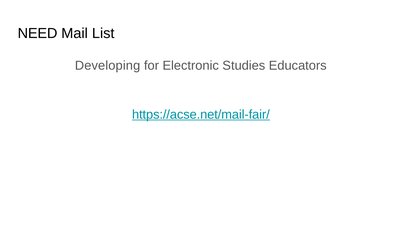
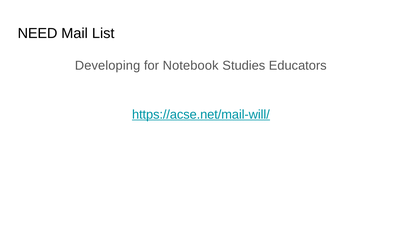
Electronic: Electronic -> Notebook (191, 66)
https://acse.net/mail-fair/: https://acse.net/mail-fair/ -> https://acse.net/mail-will/ (201, 115)
